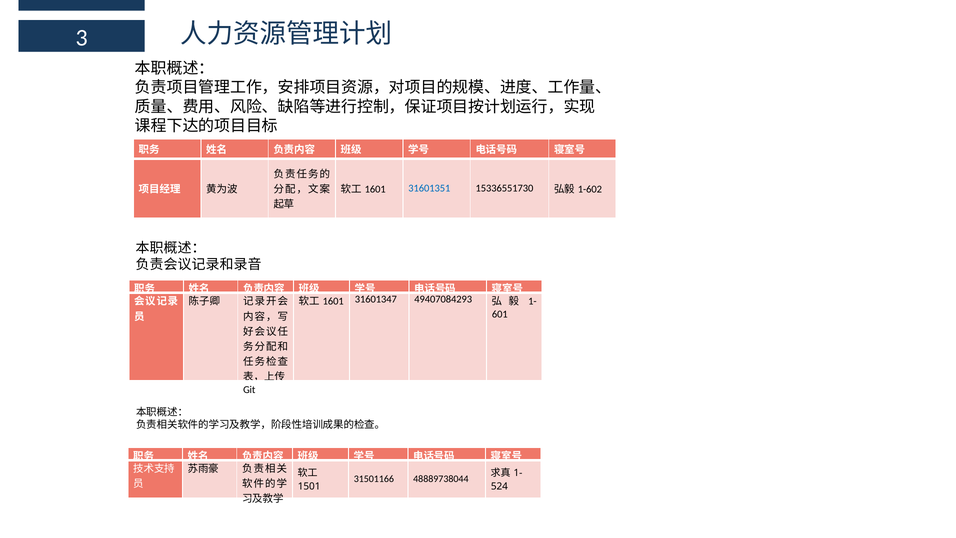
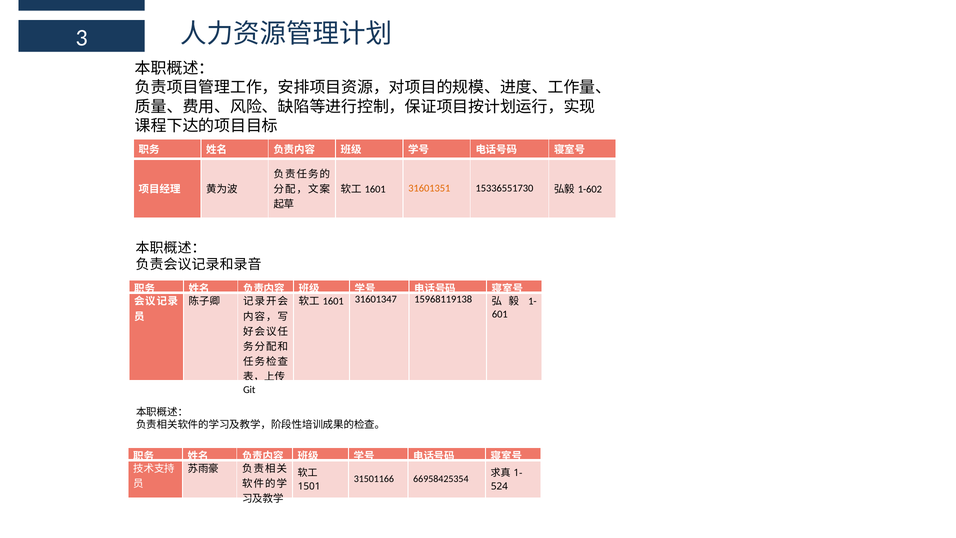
31601351 colour: blue -> orange (429, 188)
49407084293: 49407084293 -> 15968119138 (443, 299)
48889738044: 48889738044 -> 66958425354 (441, 479)
